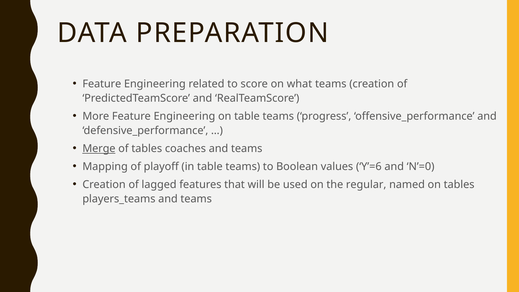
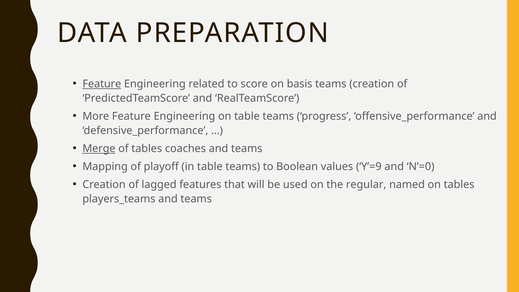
Feature underline: none -> present (102, 84)
what: what -> basis (300, 84)
Y’=6: Y’=6 -> Y’=9 (369, 167)
